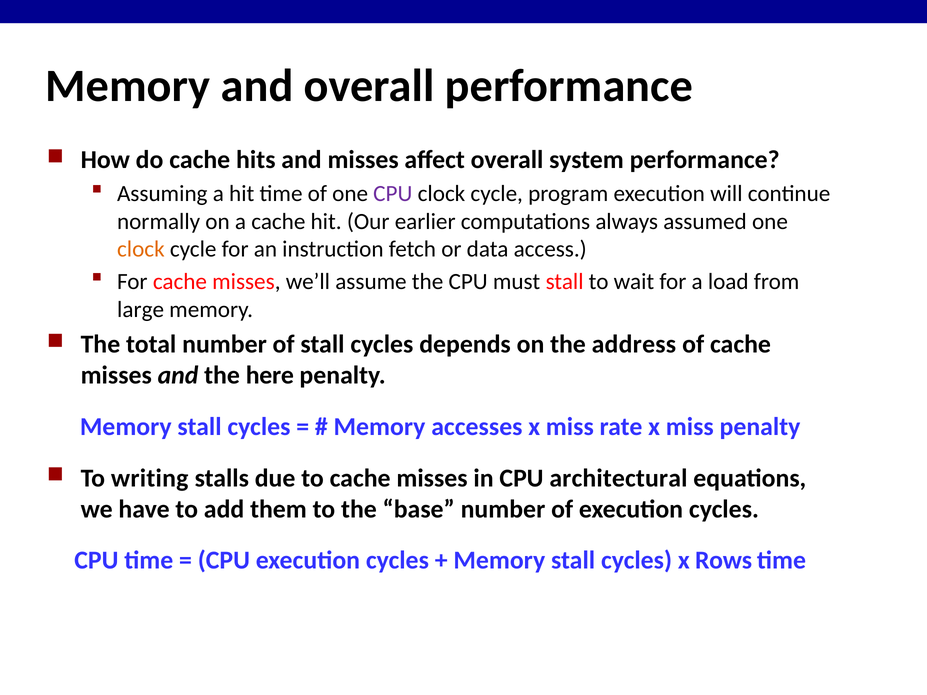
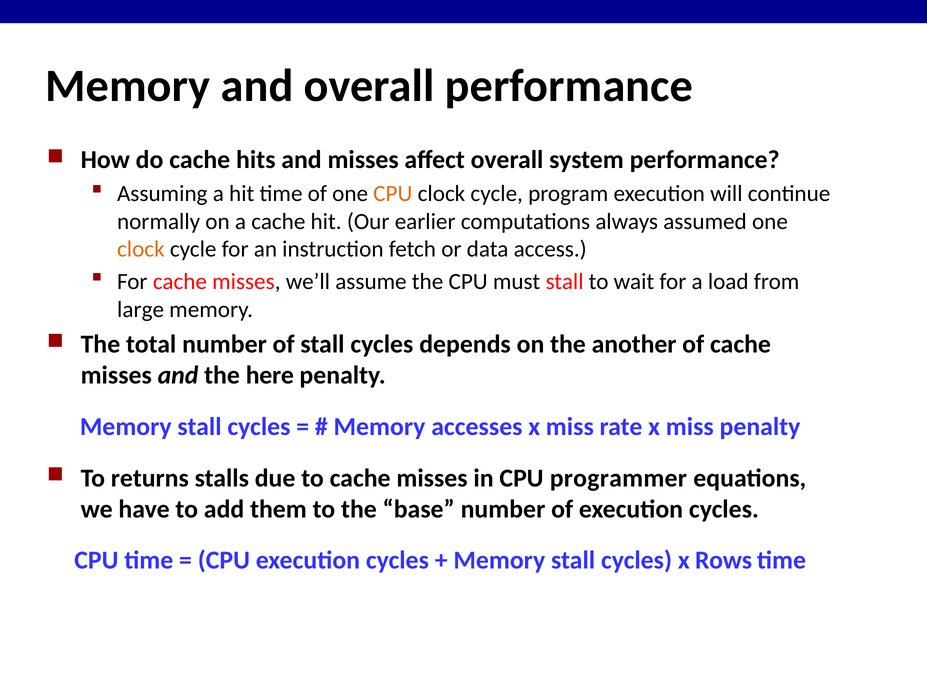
CPU colour: purple -> orange (393, 194)
address: address -> another (634, 344)
writing: writing -> returns (150, 478)
architectural: architectural -> programmer (618, 478)
